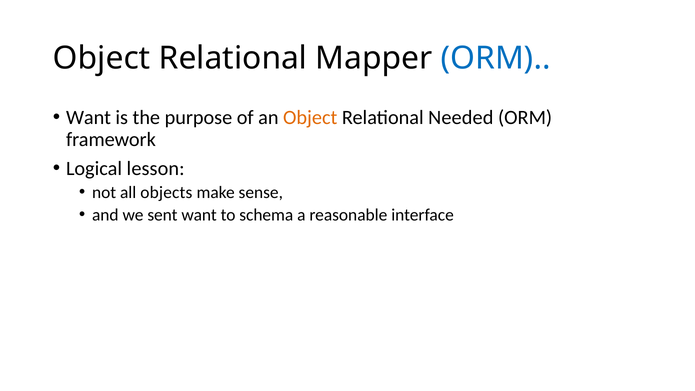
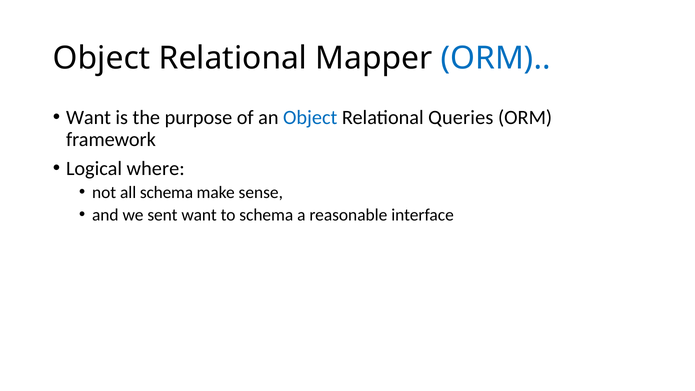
Object colour: orange -> blue (310, 117)
Needed: Needed -> Queries (461, 117)
lesson: lesson -> where (156, 168)
all objects: objects -> schema (167, 192)
